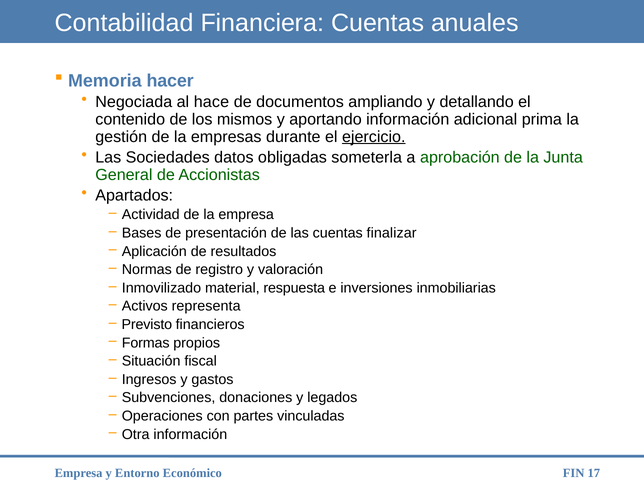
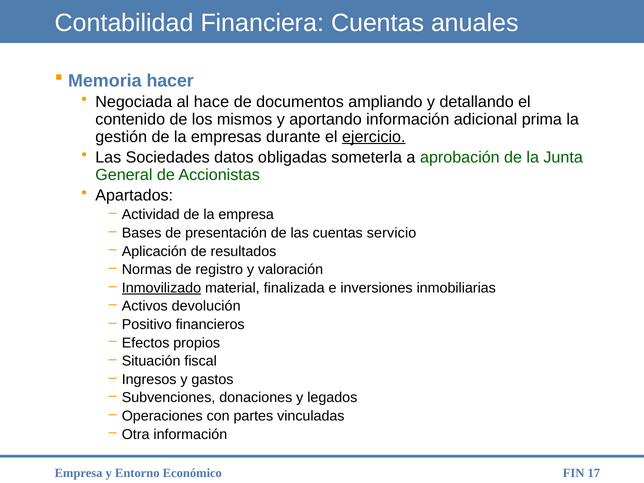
finalizar: finalizar -> servicio (392, 233)
Inmovilizado underline: none -> present (161, 288)
respuesta: respuesta -> finalizada (294, 288)
representa: representa -> devolución (206, 306)
Previsto: Previsto -> Positivo (147, 325)
Formas: Formas -> Efectos (146, 343)
